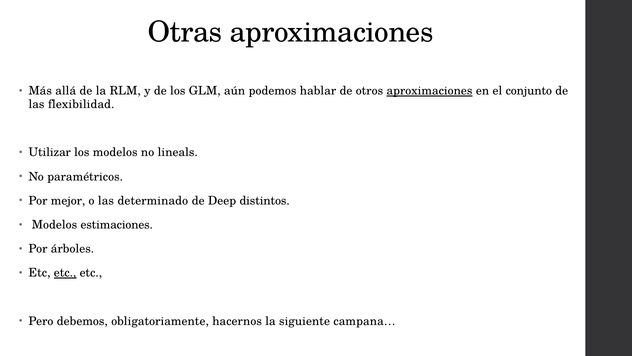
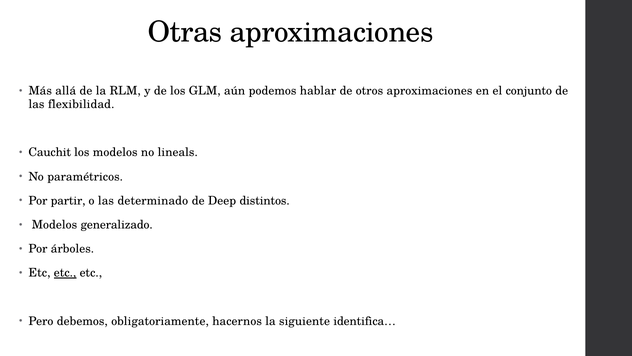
aproximaciones underline: present -> none (429, 91)
Utilizar: Utilizar -> Cauchit (50, 152)
mejor: mejor -> partir (68, 200)
estimaciones: estimaciones -> generalizado (117, 224)
campana…: campana… -> identifica… (365, 321)
